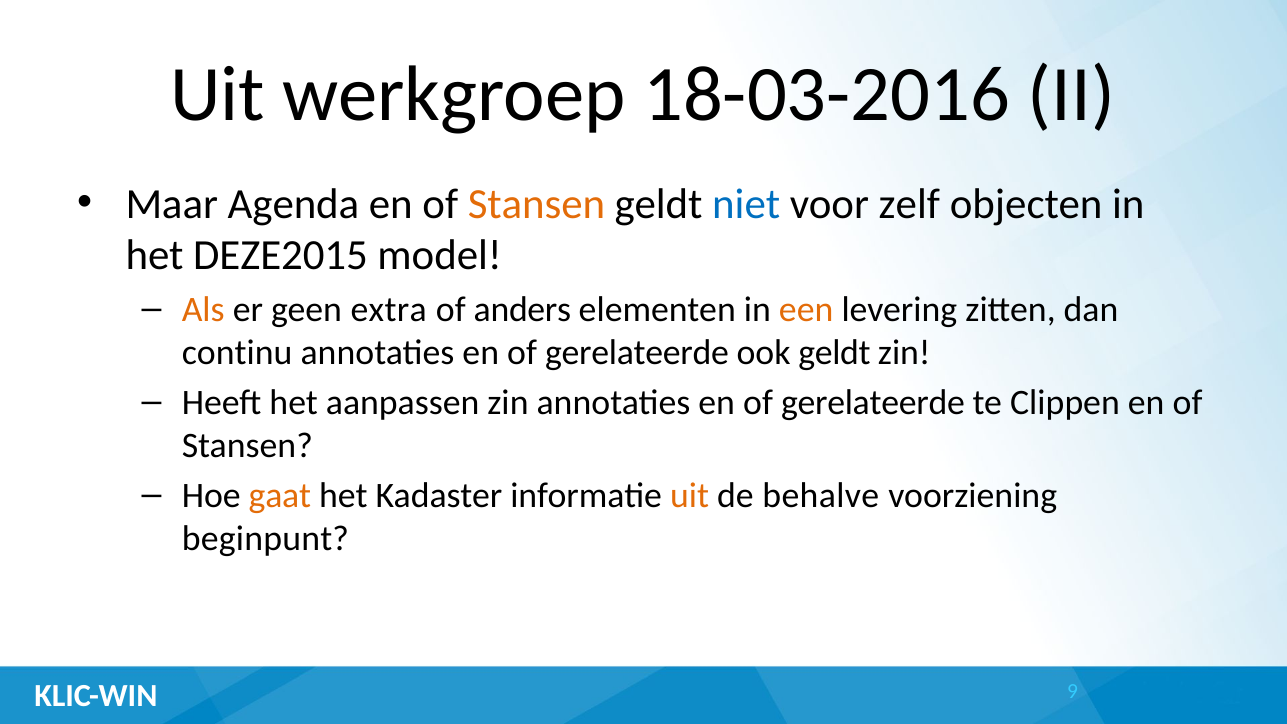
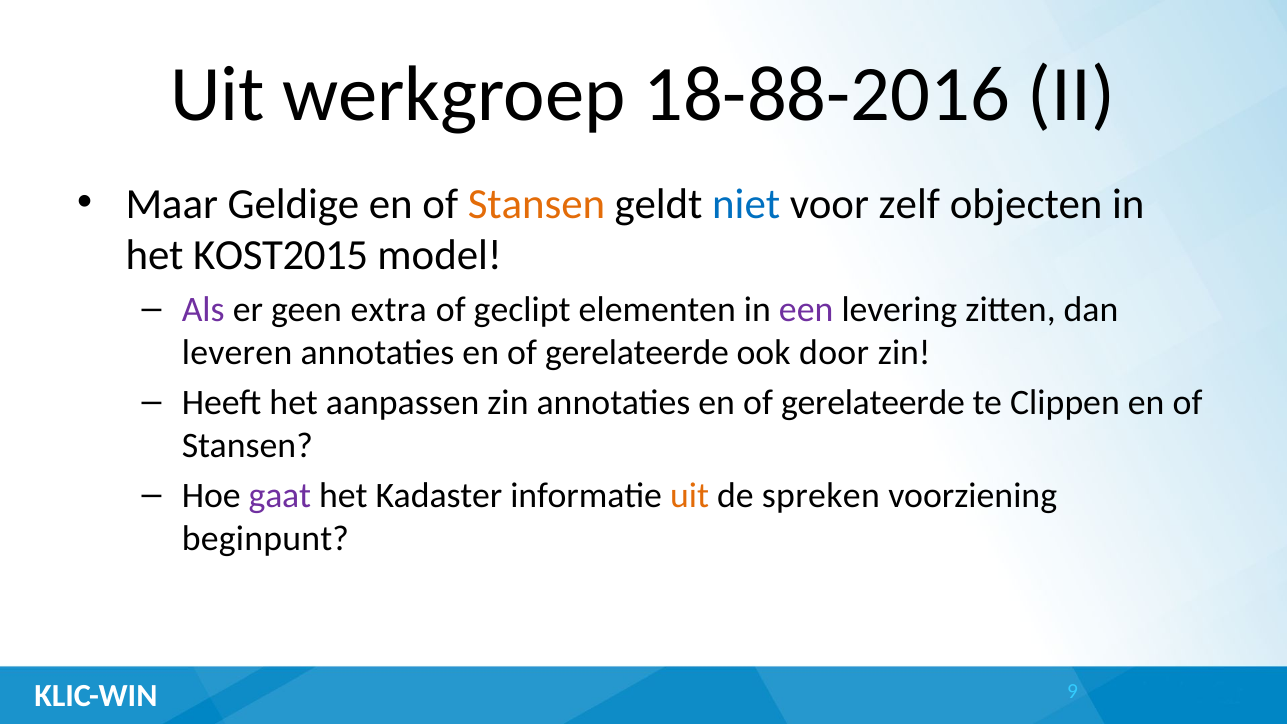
18-03-2016: 18-03-2016 -> 18-88-2016 (827, 95)
Agenda: Agenda -> Geldige (293, 204)
DEZE2015: DEZE2015 -> KOST2015 (281, 256)
Als colour: orange -> purple (203, 309)
anders: anders -> geclipt (522, 309)
een colour: orange -> purple (806, 309)
continu: continu -> leveren (237, 352)
ook geldt: geldt -> door (834, 352)
gaat colour: orange -> purple (280, 495)
behalve: behalve -> spreken (821, 495)
